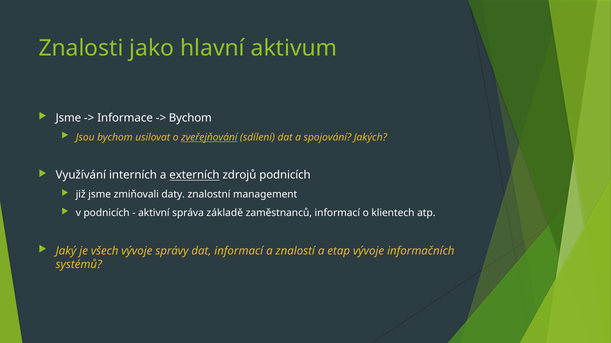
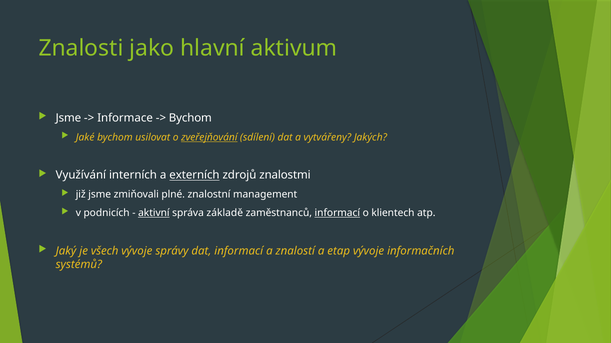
Jsou: Jsou -> Jaké (85, 138)
spojování: spojování -> vytvářeny (327, 138)
zdrojů podnicích: podnicích -> znalostmi (285, 176)
daty: daty -> plné (173, 195)
aktivní underline: none -> present (154, 213)
informací underline: none -> present (337, 213)
